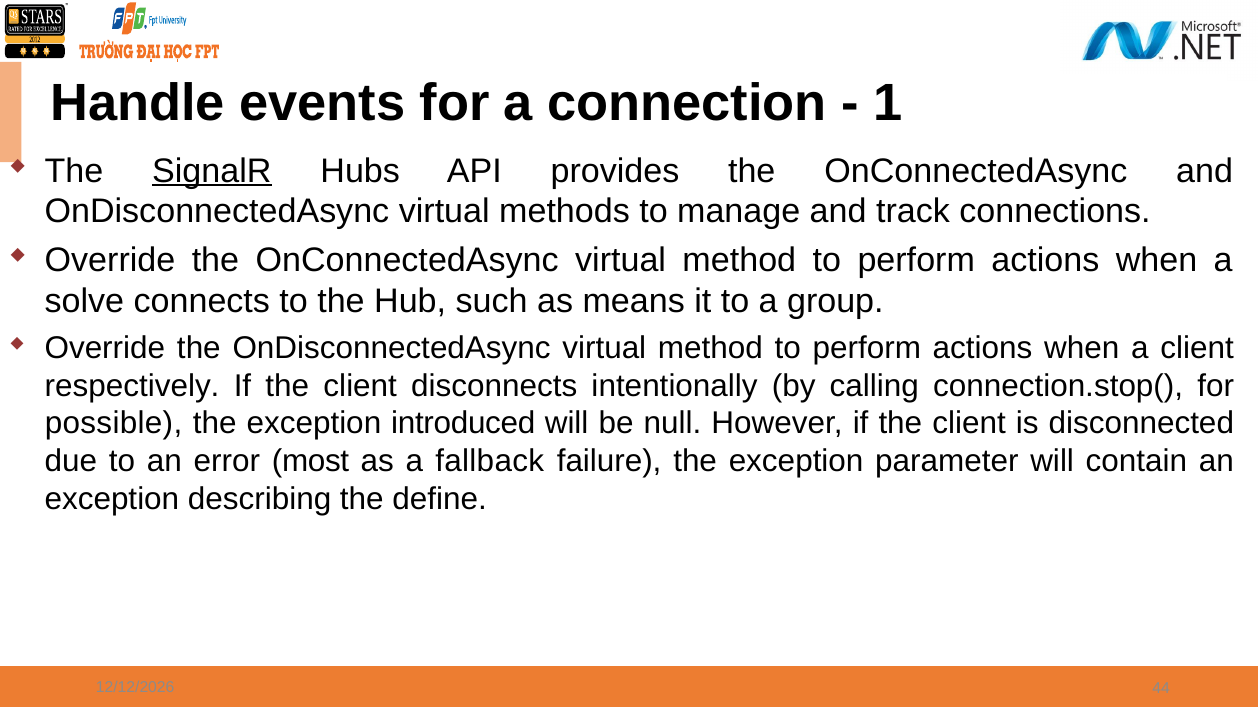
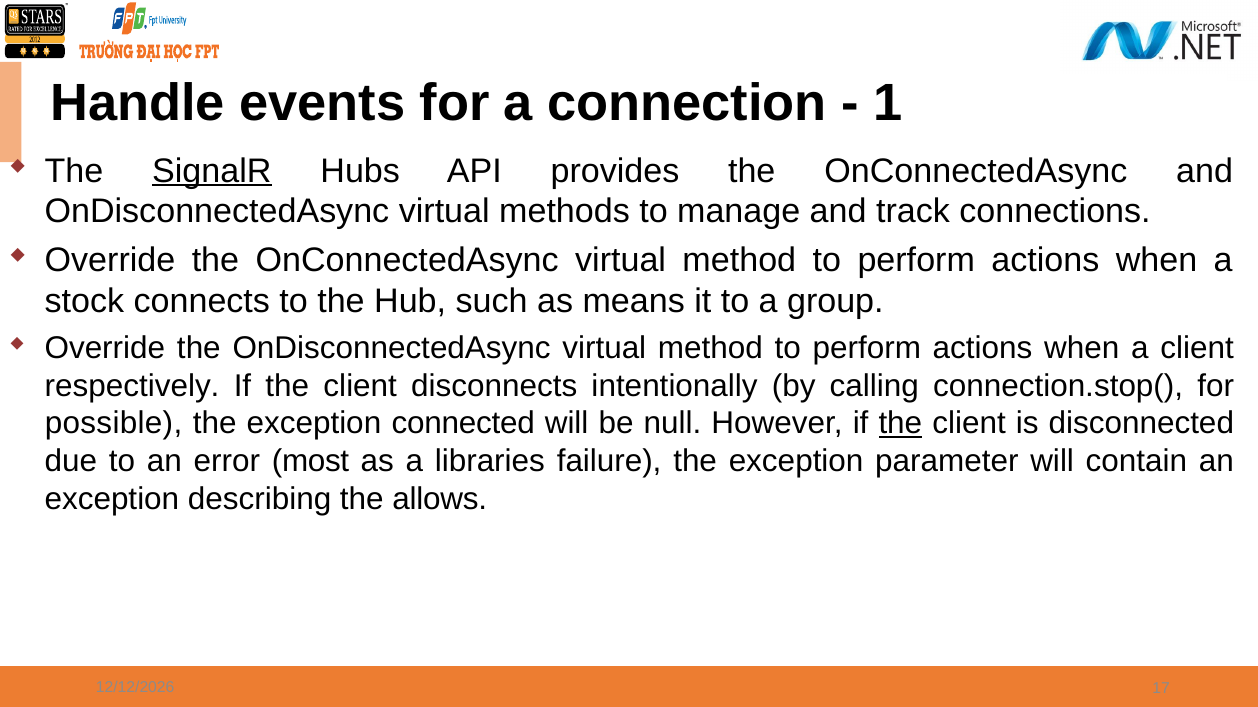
solve: solve -> stock (84, 301)
introduced: introduced -> connected (463, 424)
the underline: none -> present (900, 424)
fallback: fallback -> libraries (490, 462)
define: define -> allows (440, 499)
44: 44 -> 17 (1161, 689)
